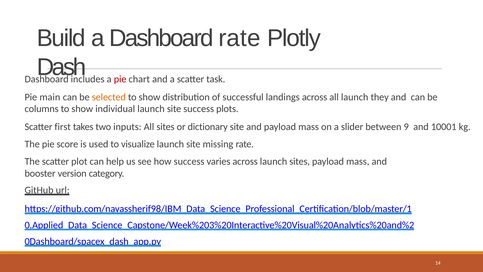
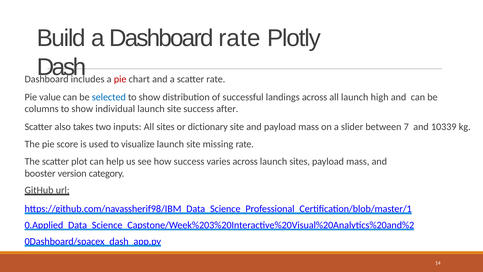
scatter task: task -> rate (216, 79)
main: main -> value (50, 97)
selected colour: orange -> blue (109, 97)
they: they -> high (380, 97)
plots: plots -> after (227, 109)
first: first -> also (63, 127)
9: 9 -> 7 (406, 127)
10001: 10001 -> 10339 (444, 127)
